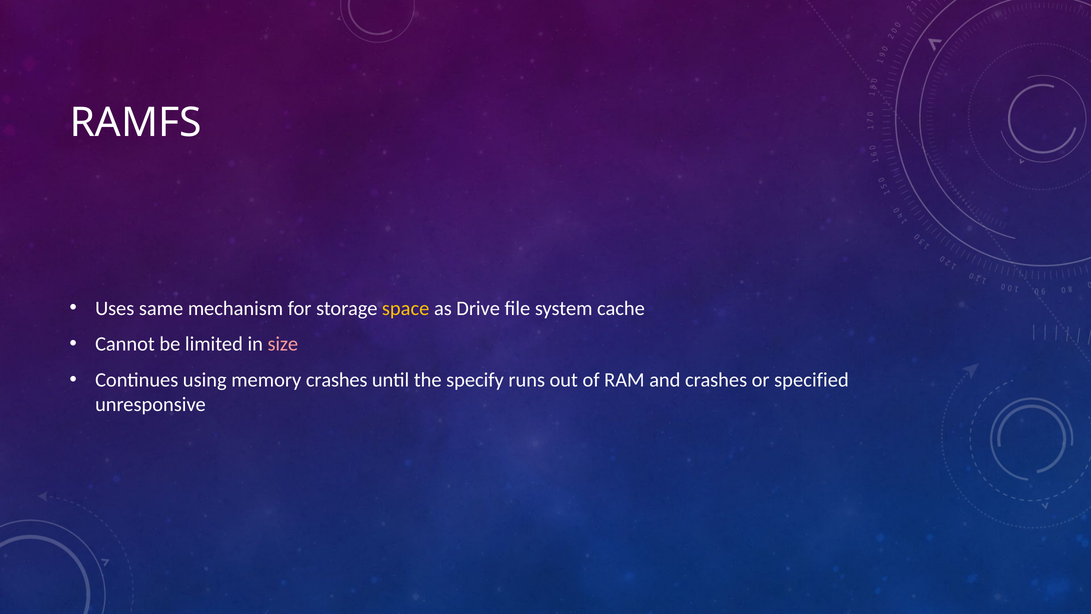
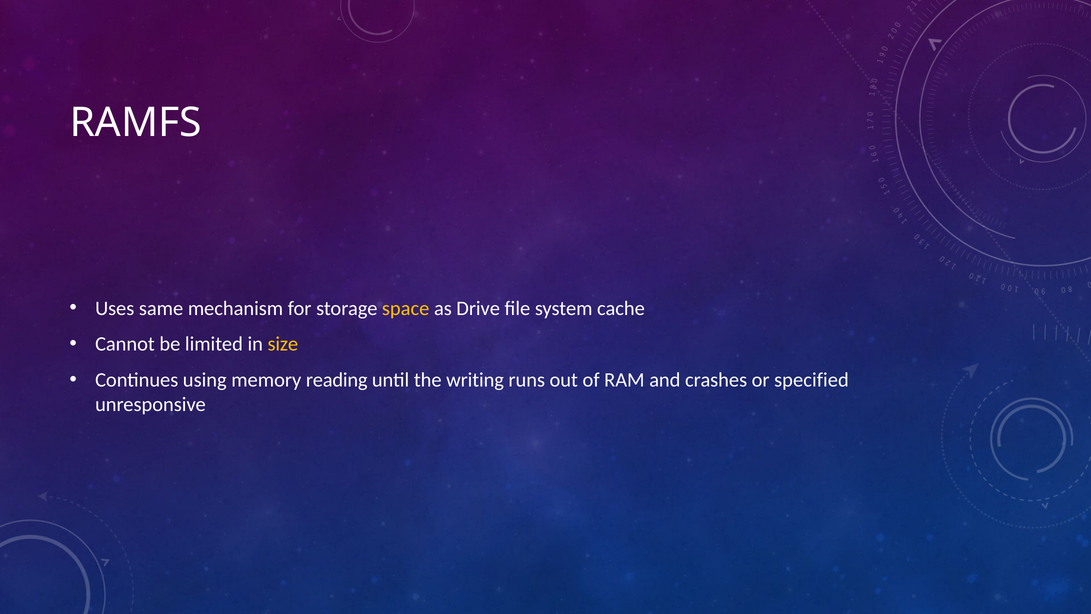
size colour: pink -> yellow (283, 344)
memory crashes: crashes -> reading (337, 380)
specify: specify -> writing (475, 380)
